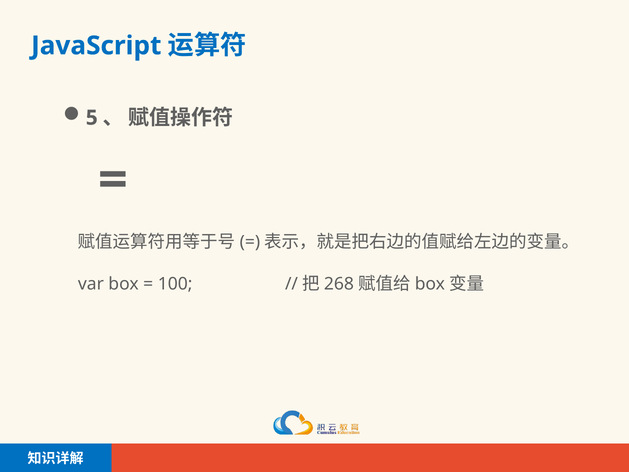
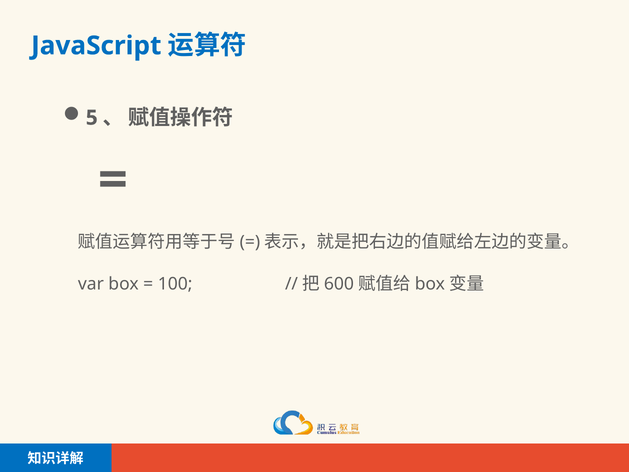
268: 268 -> 600 (339, 284)
